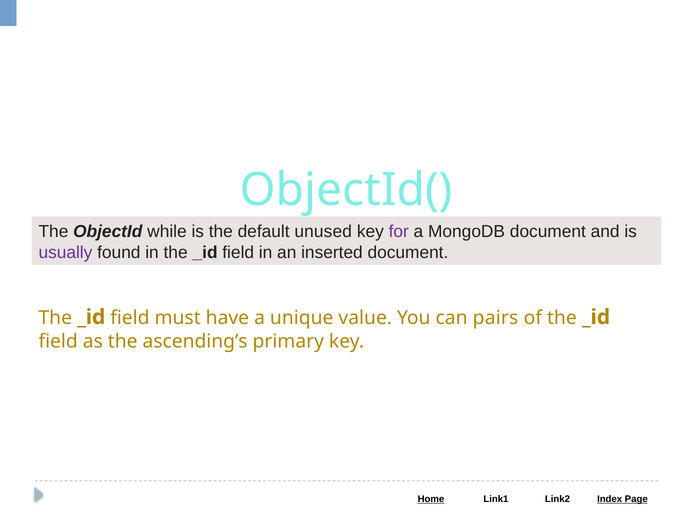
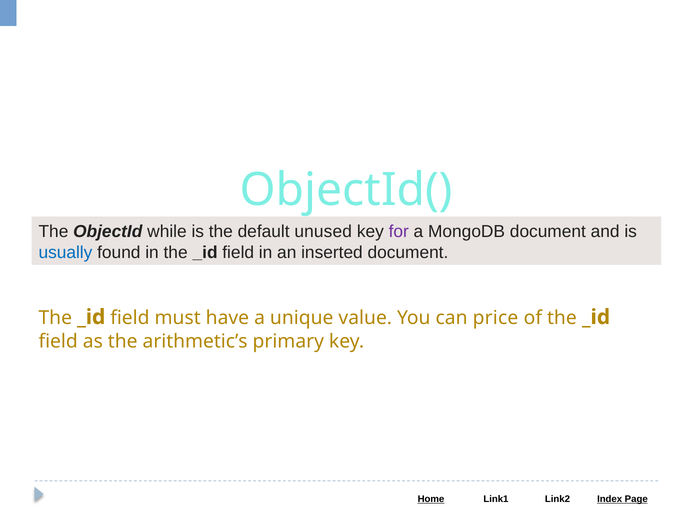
usually colour: purple -> blue (65, 253)
pairs: pairs -> price (496, 318)
ascending’s: ascending’s -> arithmetic’s (195, 342)
